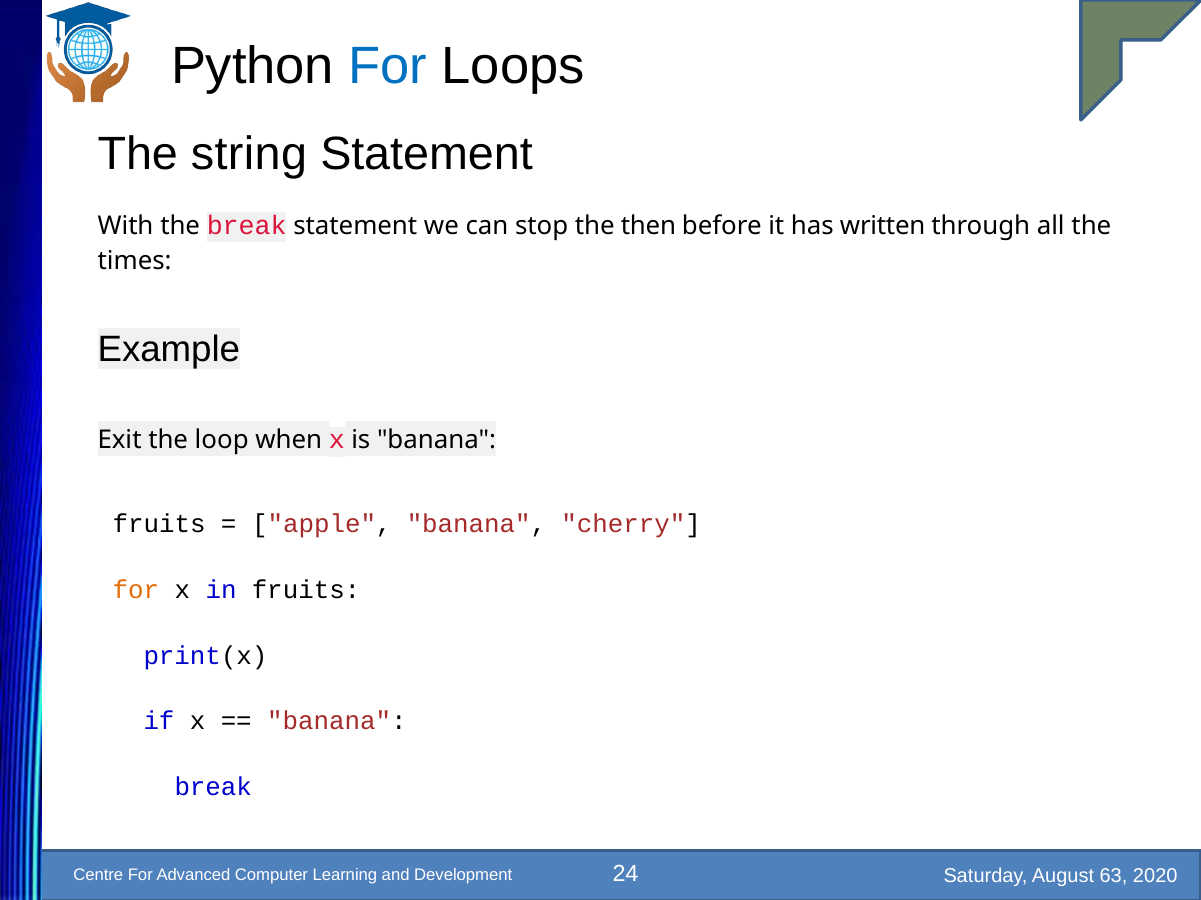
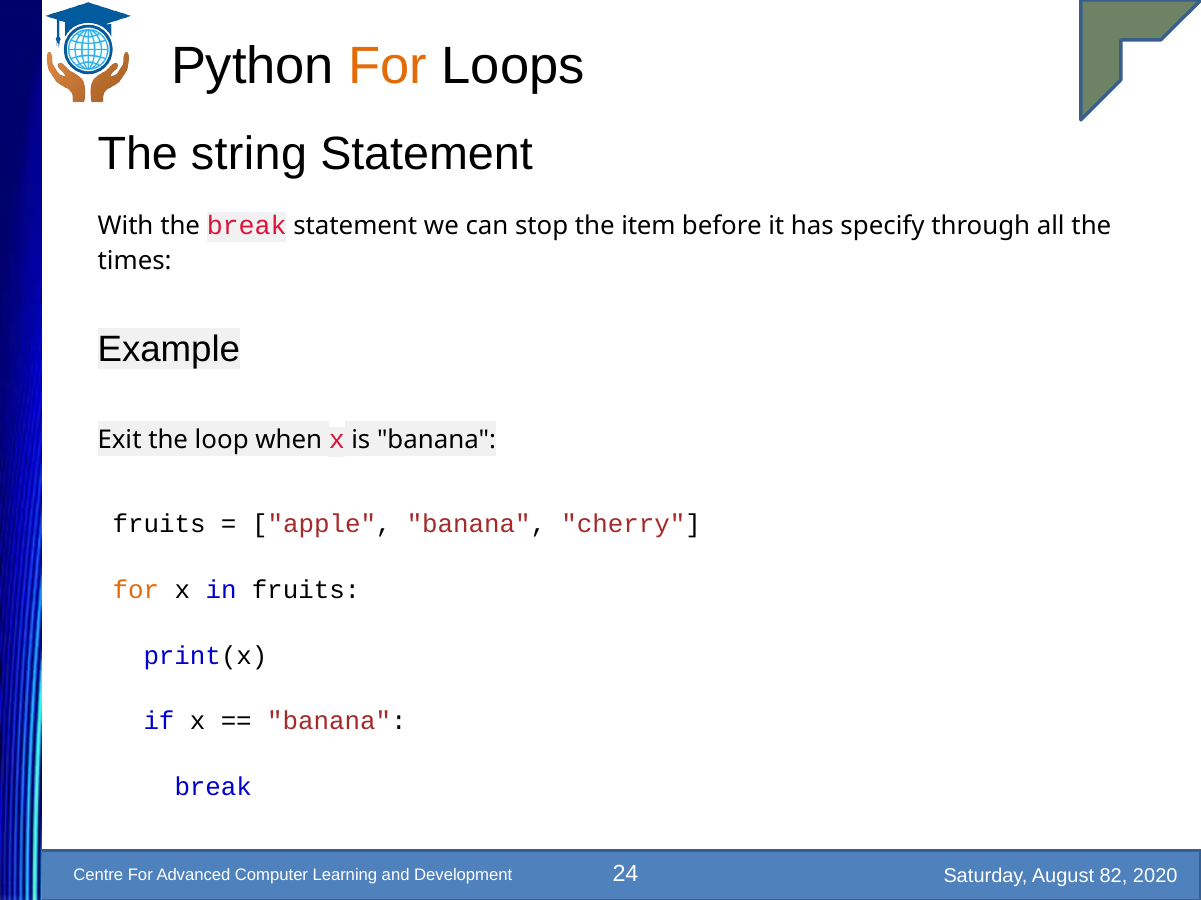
For colour: blue -> orange (388, 67)
then: then -> item (648, 226)
written: written -> specify (882, 226)
63: 63 -> 82 (1113, 877)
